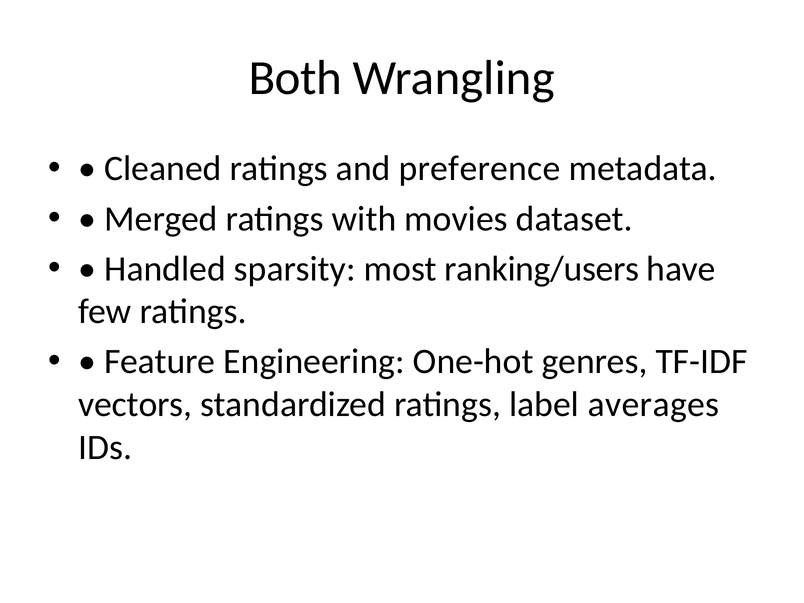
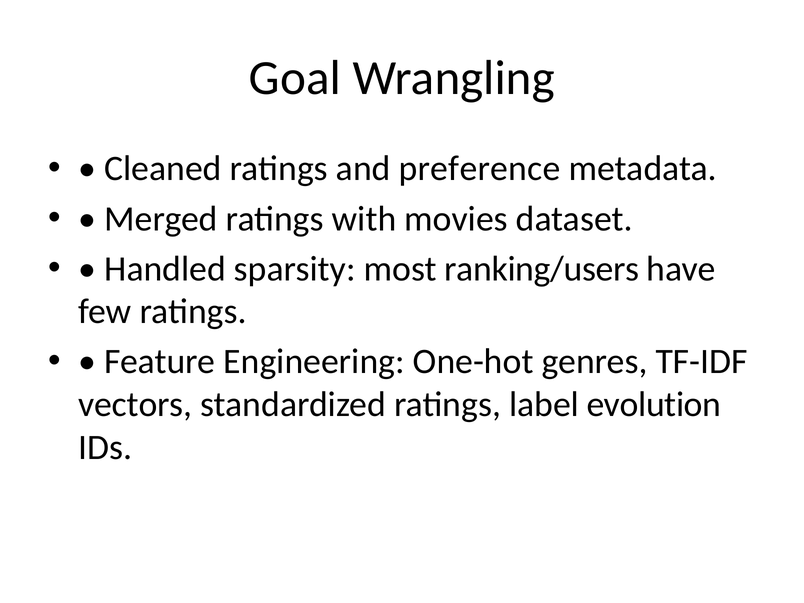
Both: Both -> Goal (295, 78)
averages: averages -> evolution (654, 405)
